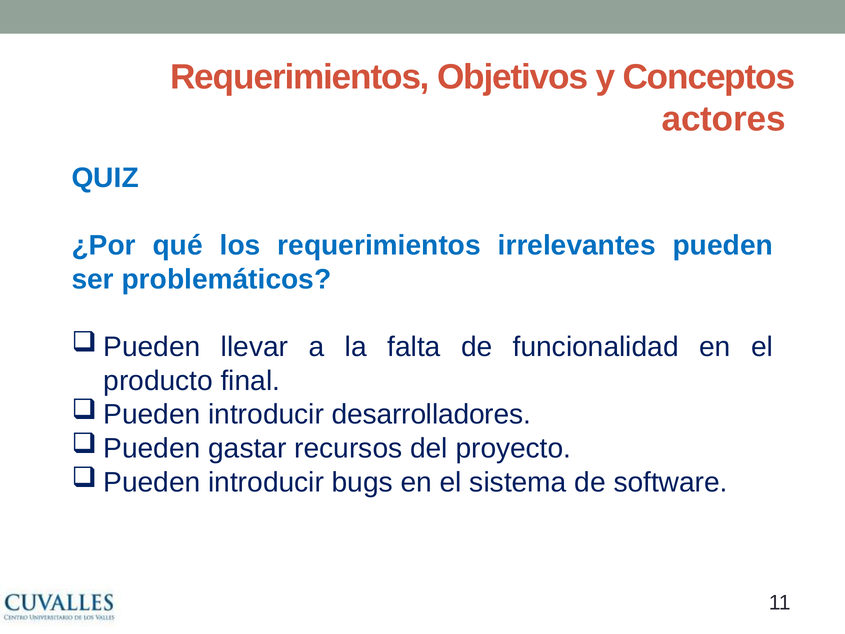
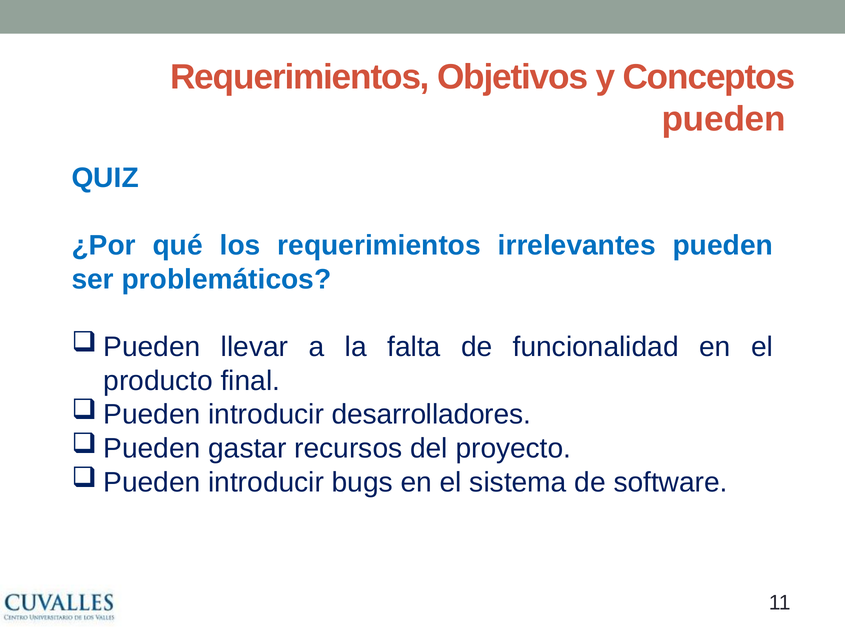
actores: actores -> pueden (724, 119)
